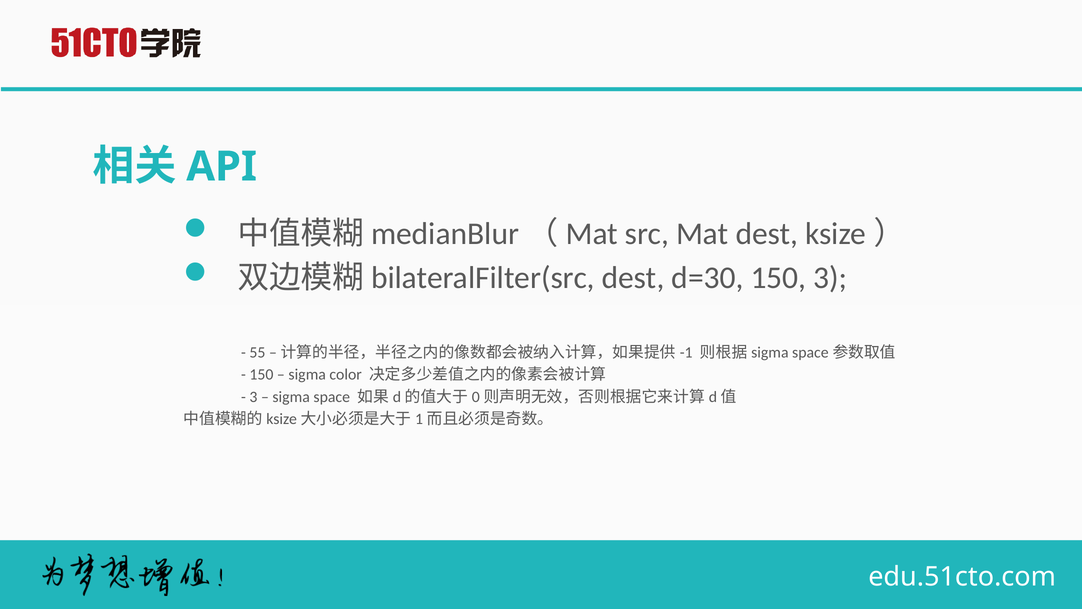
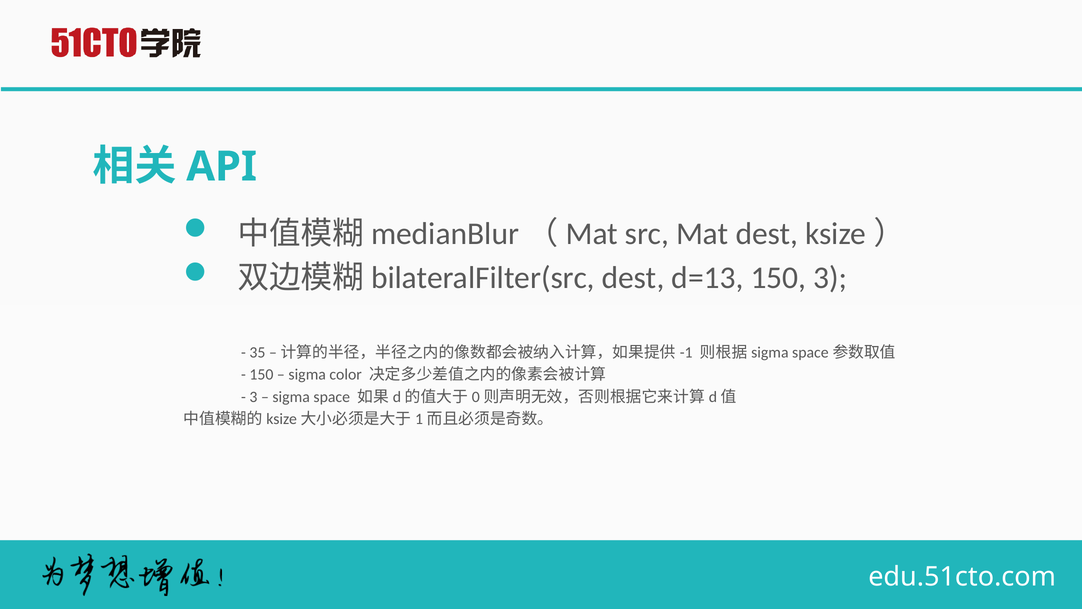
d=30: d=30 -> d=13 (707, 278)
55: 55 -> 35 (257, 352)
